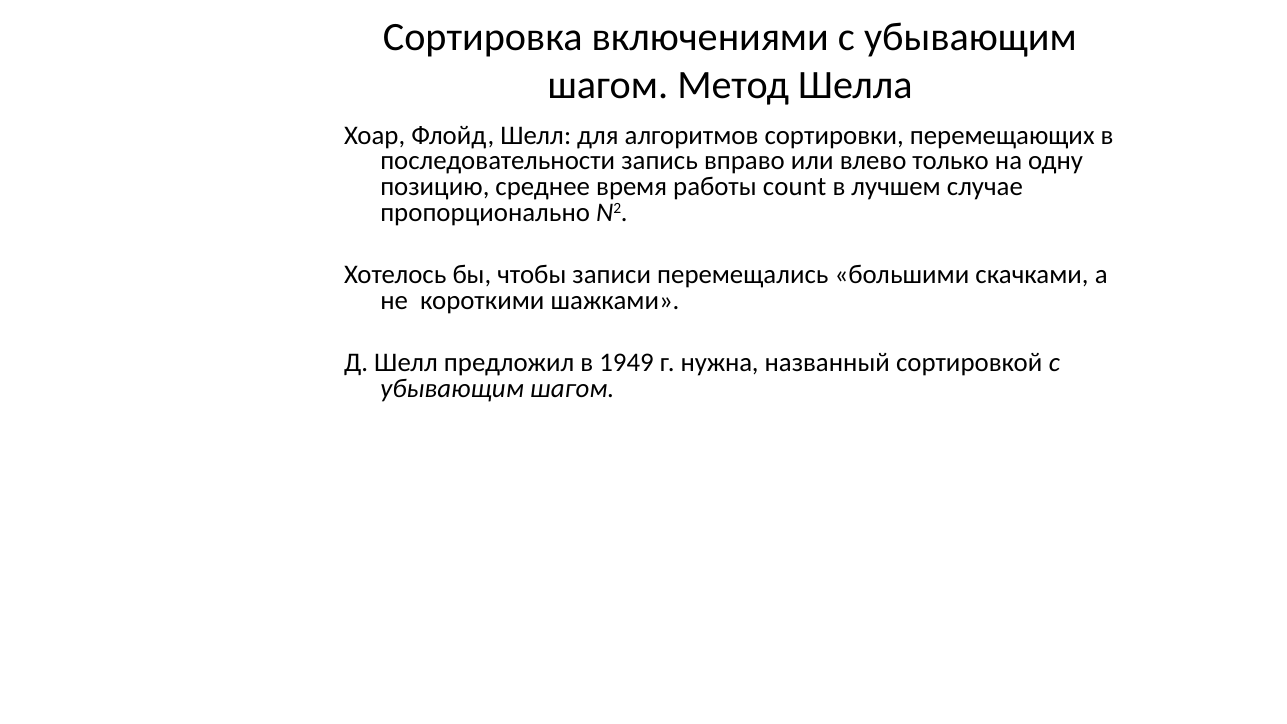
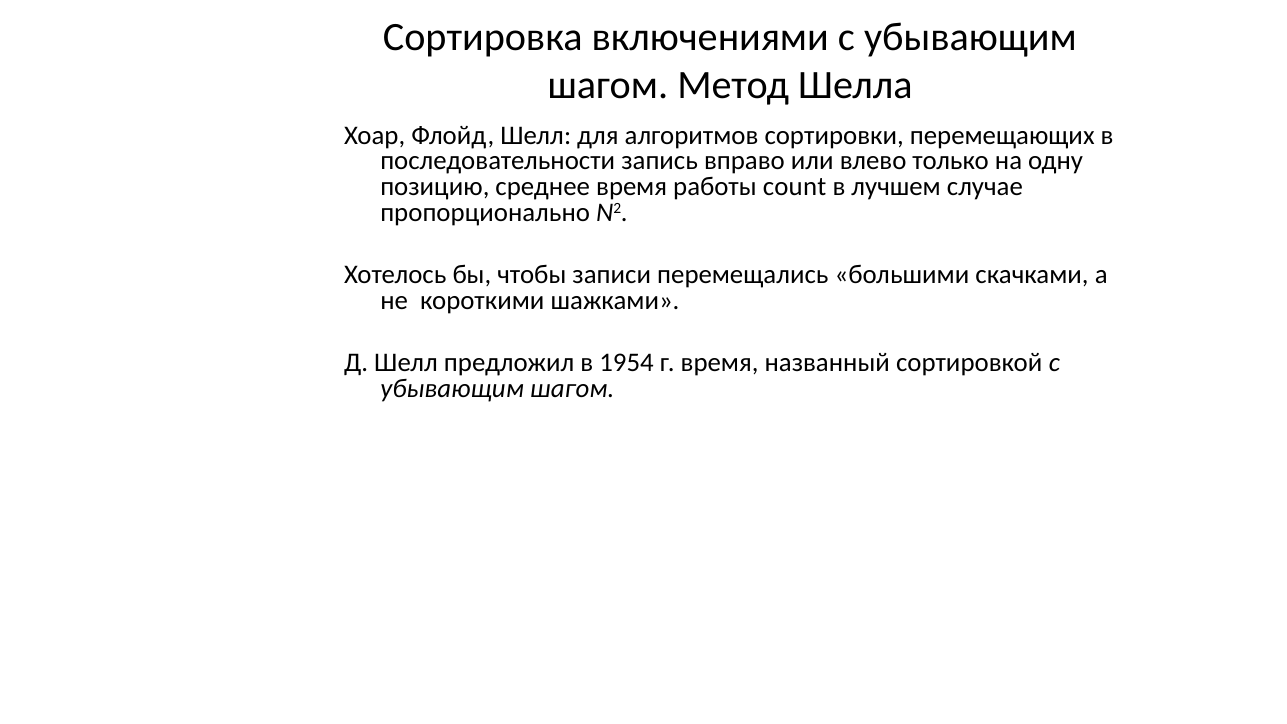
1949: 1949 -> 1954 (627, 363)
г нужна: нужна -> время (720, 363)
